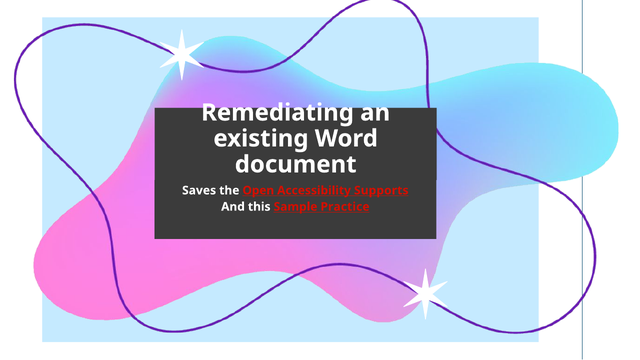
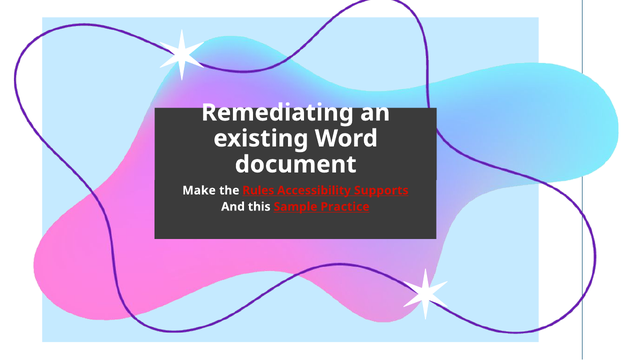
Saves: Saves -> Make (199, 190)
Open: Open -> Rules (258, 190)
